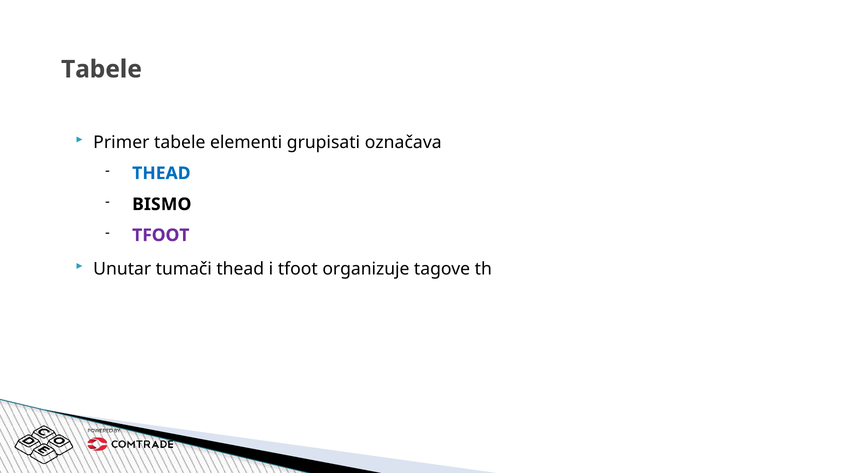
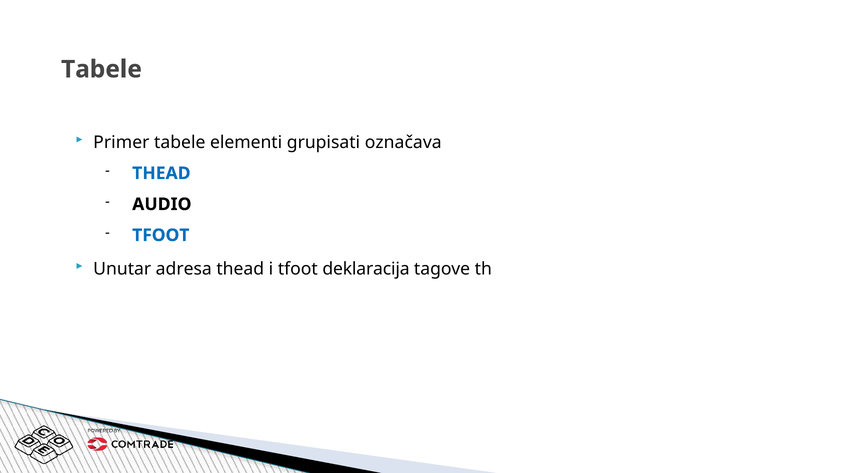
BISMO: BISMO -> AUDIO (162, 205)
TFOOT colour: purple -> blue (161, 236)
tumači: tumači -> adresa (184, 269)
organizuje: organizuje -> deklaracija (366, 269)
